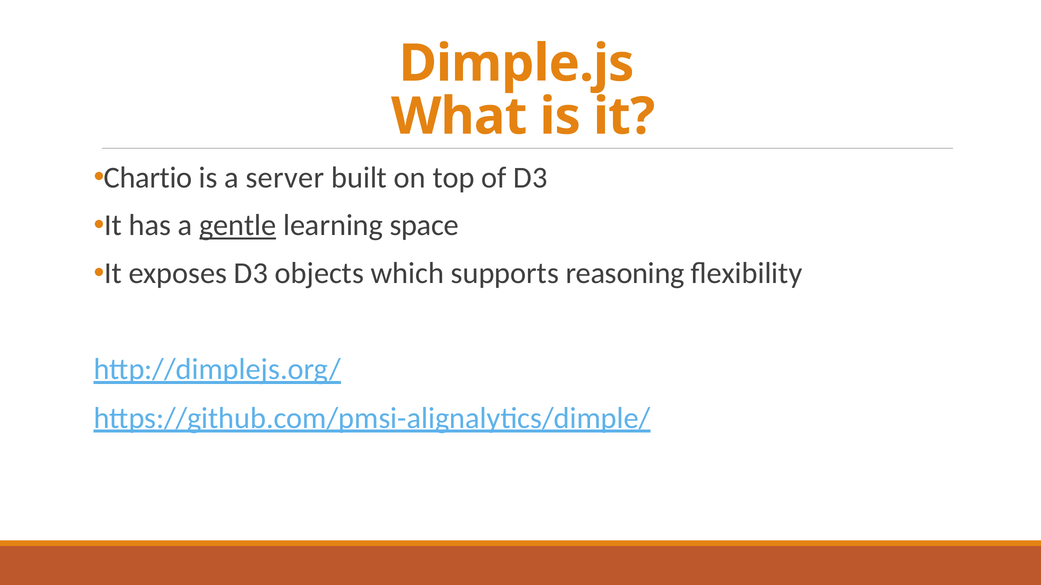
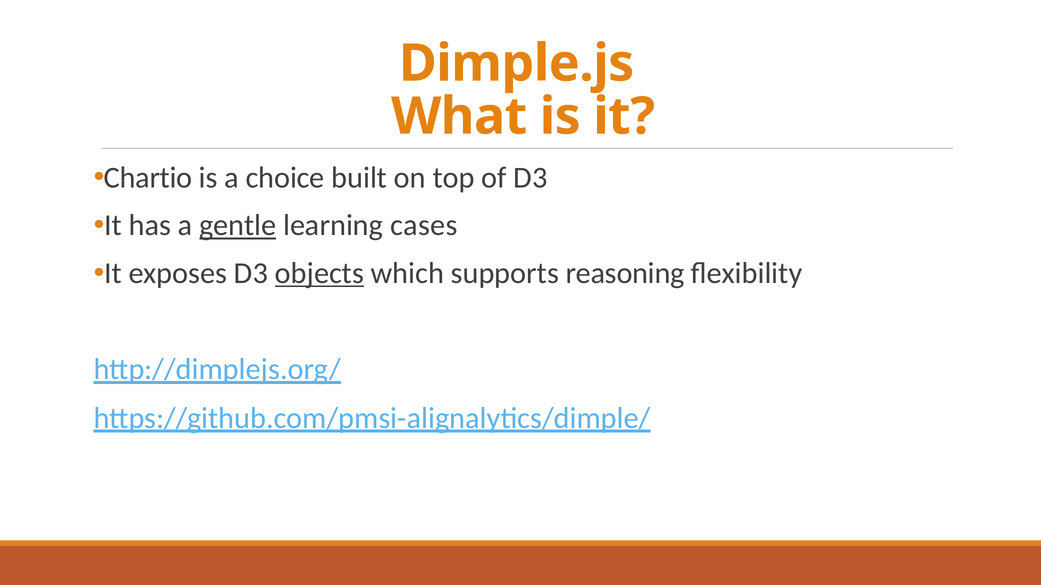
server: server -> choice (285, 178)
space: space -> cases (424, 226)
objects underline: none -> present (319, 274)
